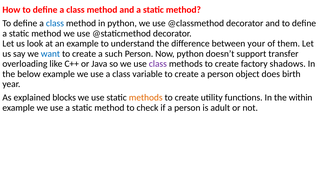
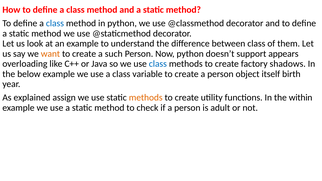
between your: your -> class (256, 44)
want colour: blue -> orange (50, 54)
transfer: transfer -> appears (283, 54)
class colour: purple -> blue (158, 64)
does: does -> itself (271, 74)
blocks: blocks -> assign (64, 98)
